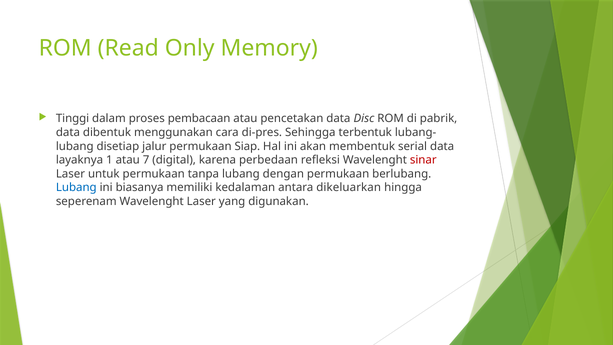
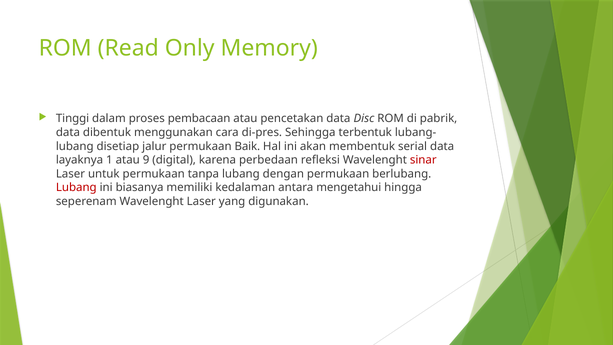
Siap: Siap -> Baik (247, 146)
7: 7 -> 9 (146, 160)
Lubang colour: blue -> red (76, 188)
dikeluarkan: dikeluarkan -> mengetahui (349, 188)
